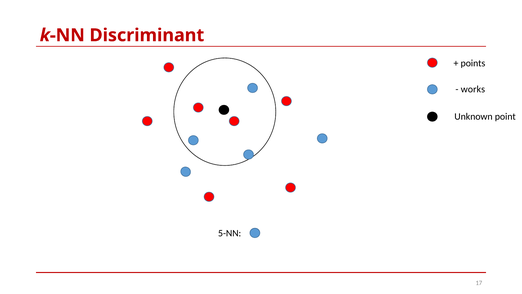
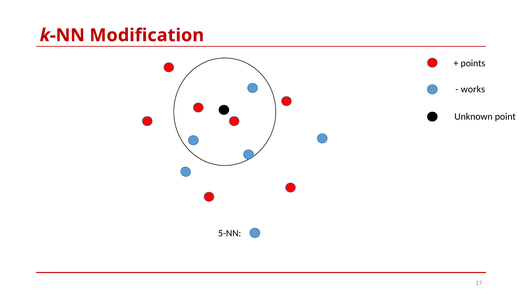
Discriminant: Discriminant -> Modification (147, 35)
